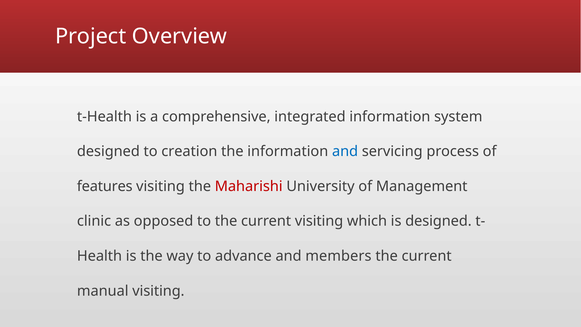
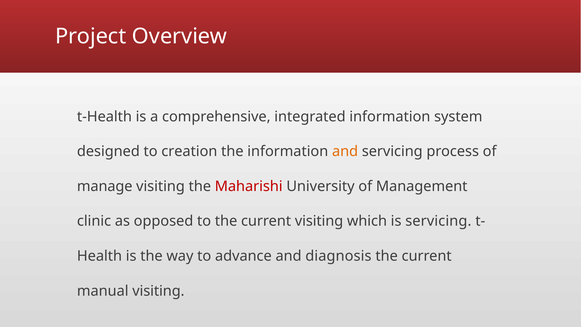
and colour: blue -> orange (345, 151)
features: features -> manage (105, 186)
is designed: designed -> servicing (438, 221)
members: members -> diagnosis (338, 256)
